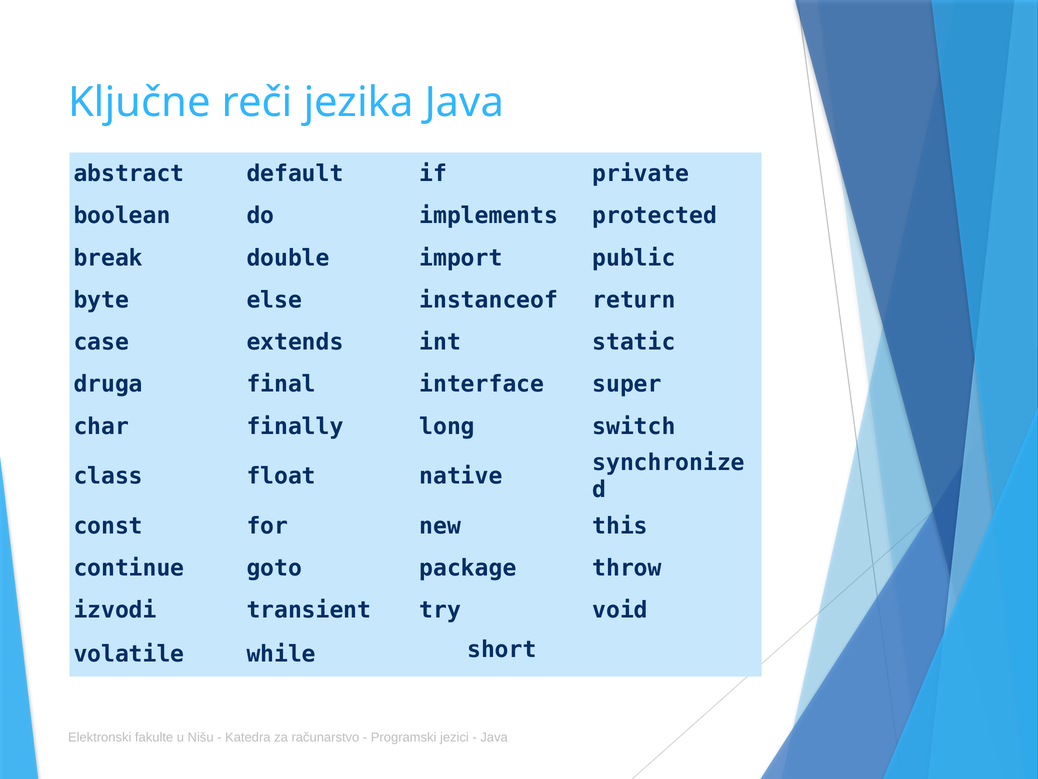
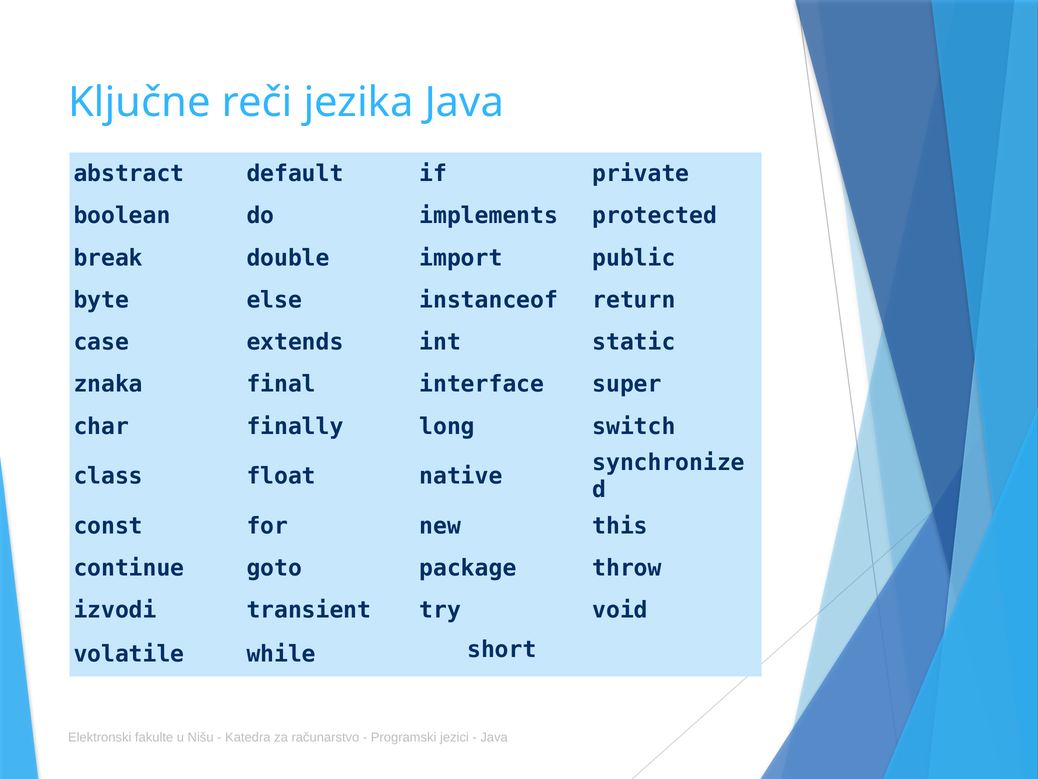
druga: druga -> znaka (108, 384)
